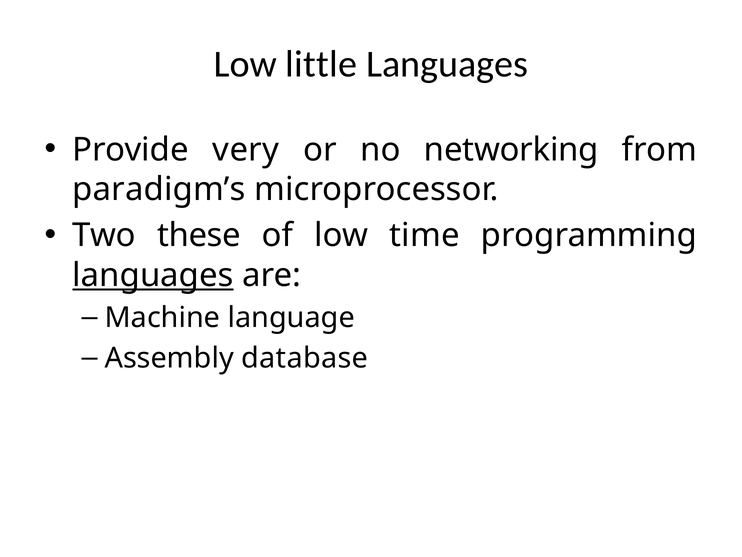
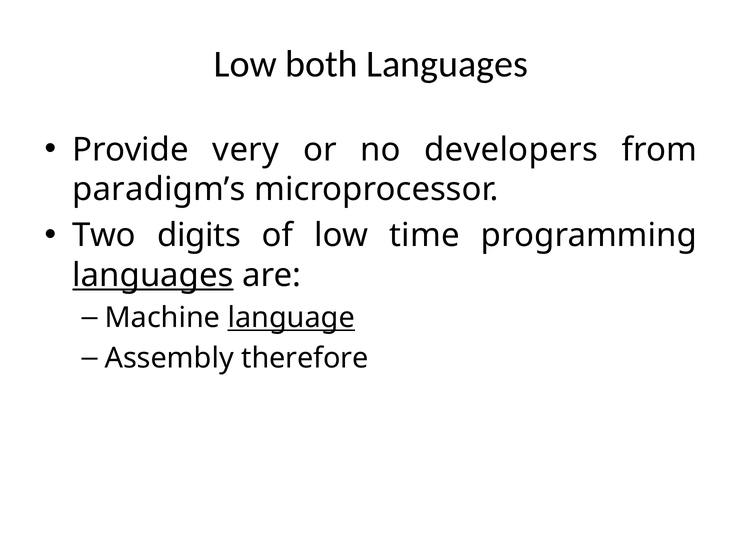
little: little -> both (322, 64)
networking: networking -> developers (511, 149)
these: these -> digits (199, 235)
language underline: none -> present (291, 317)
database: database -> therefore (305, 358)
